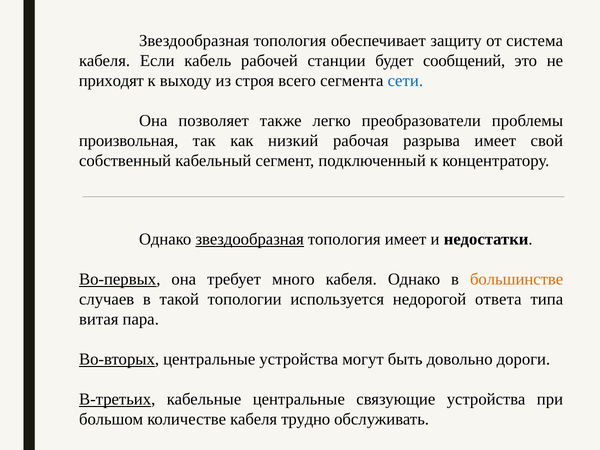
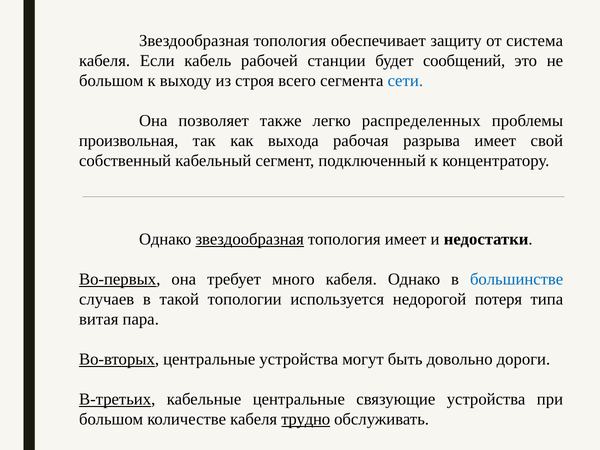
приходят: приходят -> большом (111, 81)
преобразователи: преобразователи -> распределенных (421, 121)
низкий: низкий -> выхода (293, 141)
большинстве colour: orange -> blue (517, 279)
ответа: ответа -> потеря (498, 299)
трудно underline: none -> present (306, 419)
